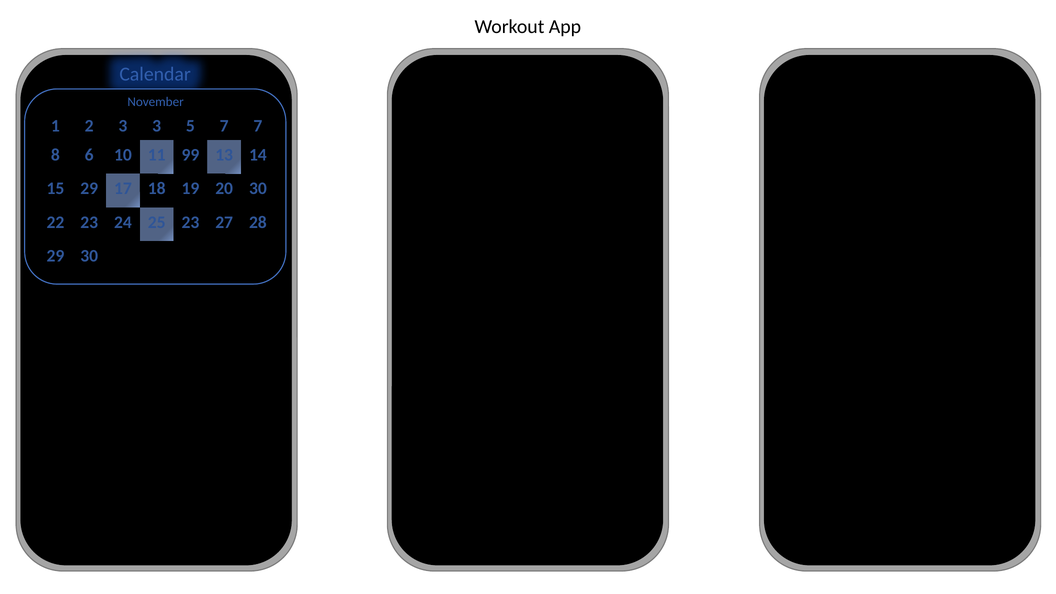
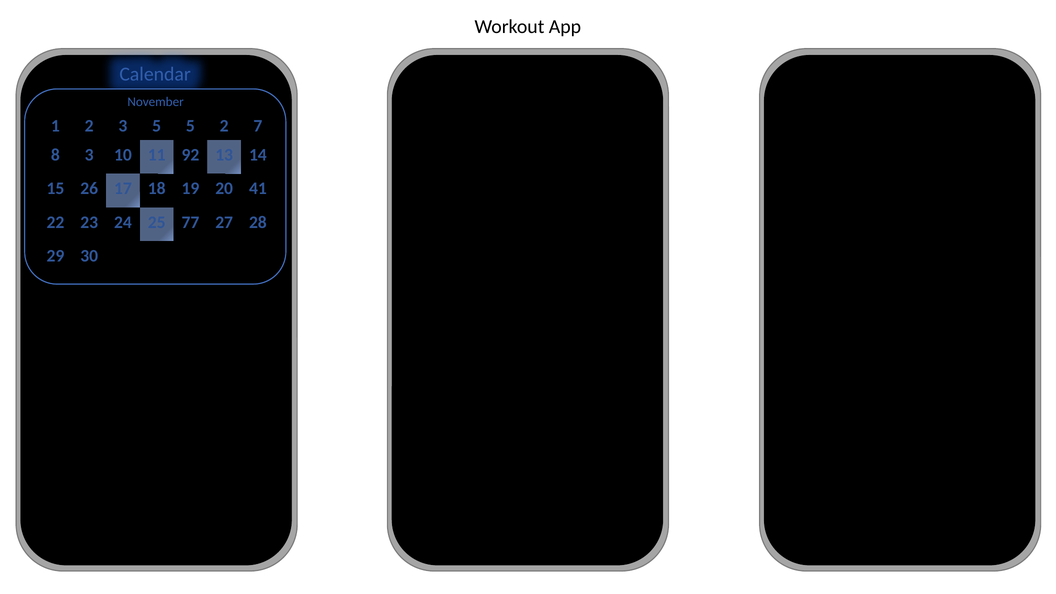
3 3: 3 -> 5 (157, 126)
5 7: 7 -> 2 (224, 126)
8 6: 6 -> 3 (89, 155)
99: 99 -> 92 (190, 155)
15 29: 29 -> 26 (89, 189)
20 30: 30 -> 41 (258, 189)
25 23: 23 -> 77 (190, 222)
